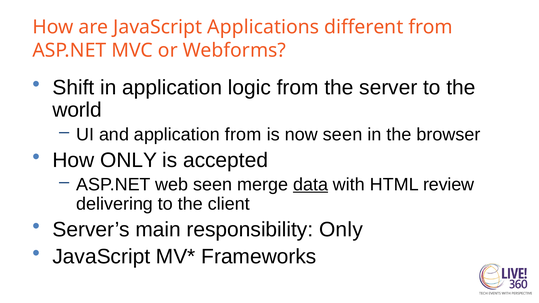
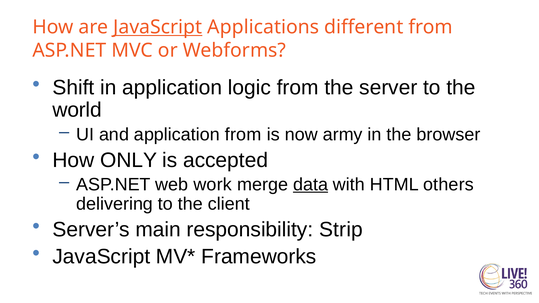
JavaScript underline: none -> present (158, 27)
now seen: seen -> army (343, 135)
web seen: seen -> work (213, 185)
review: review -> others (448, 185)
responsibility Only: Only -> Strip (341, 230)
